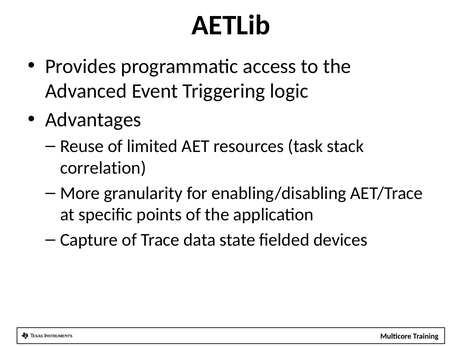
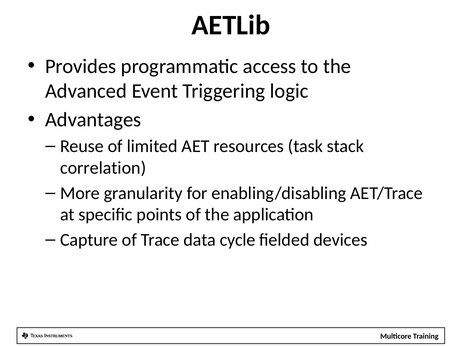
state: state -> cycle (238, 240)
